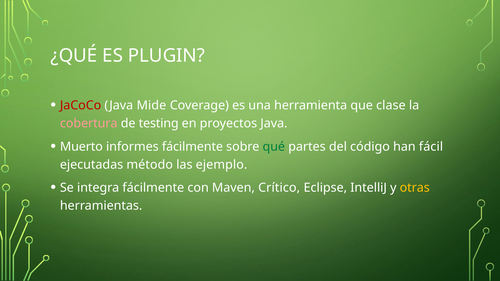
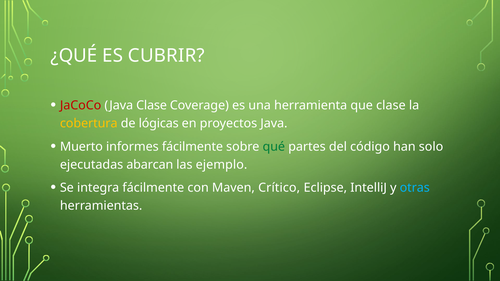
PLUGIN: PLUGIN -> CUBRIR (166, 56)
Java Mide: Mide -> Clase (152, 106)
cobertura colour: pink -> yellow (89, 124)
testing: testing -> lógicas (159, 124)
fácil: fácil -> solo (431, 147)
método: método -> abarcan (150, 165)
otras colour: yellow -> light blue (415, 188)
